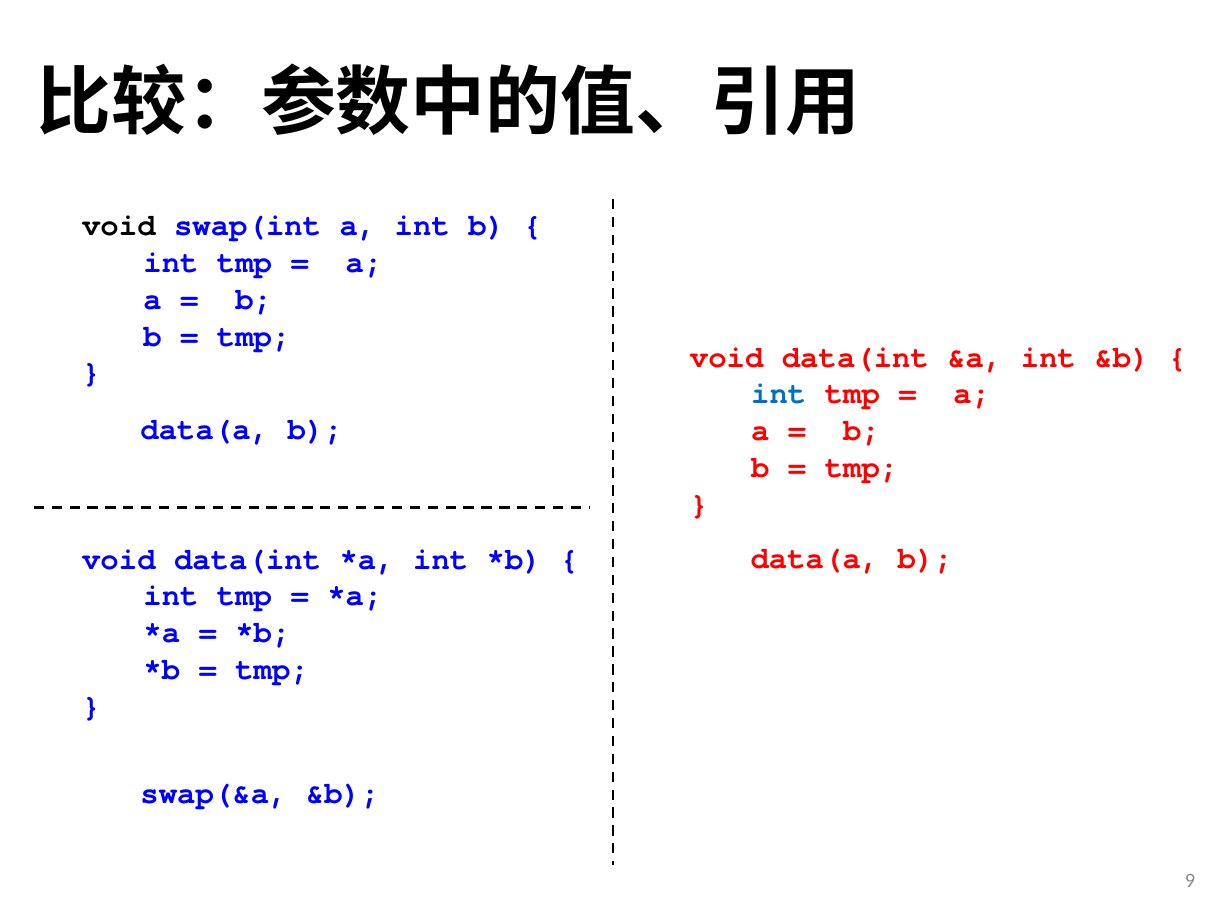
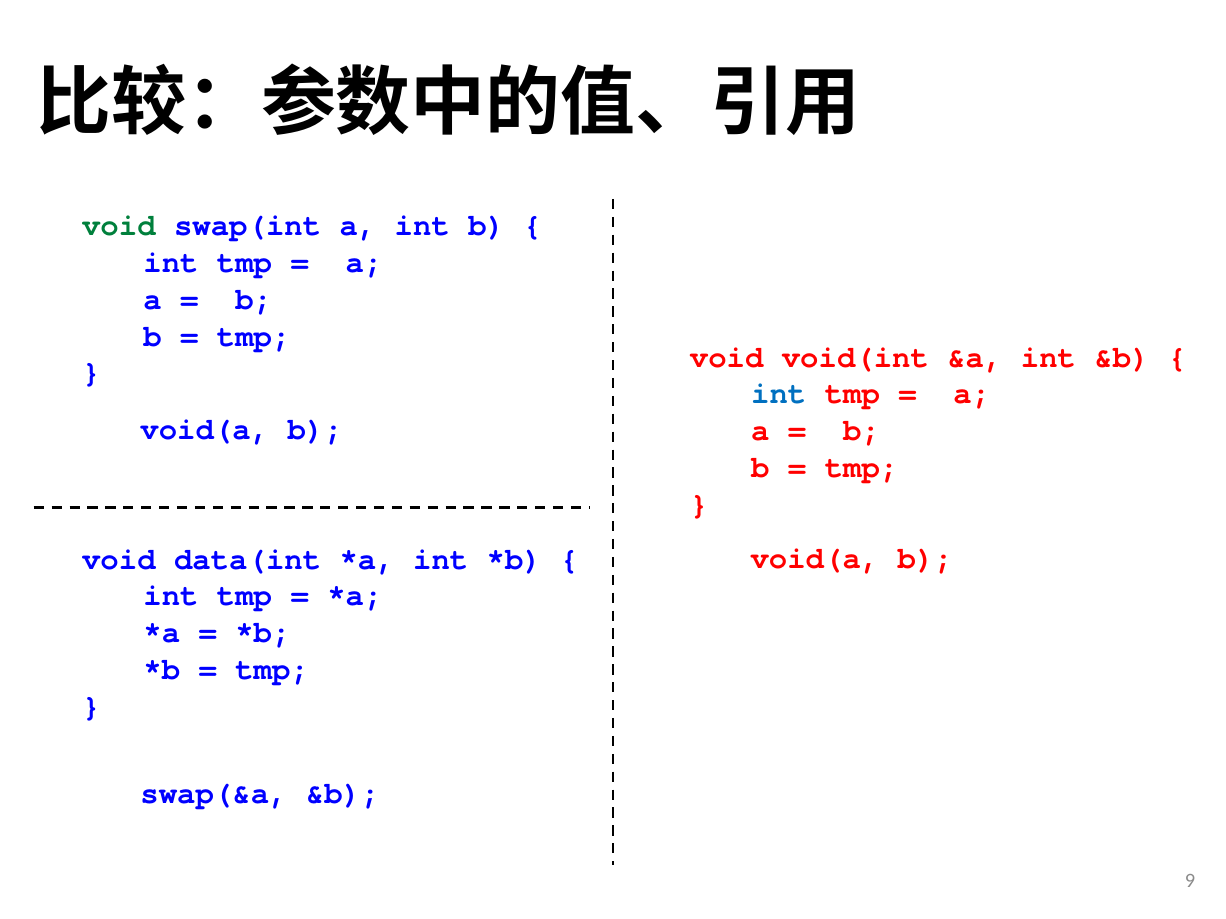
void colour: black -> green (119, 226)
data(int: data(int -> void(int (855, 357)
data(a: data(a -> void(a (205, 430)
data(a: data(a -> void(a (815, 559)
